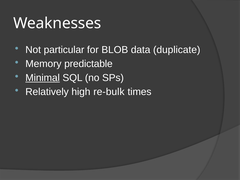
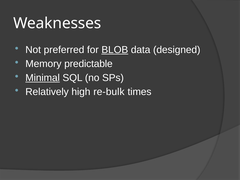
particular: particular -> preferred (64, 50)
BLOB underline: none -> present (115, 50)
duplicate: duplicate -> designed (177, 50)
